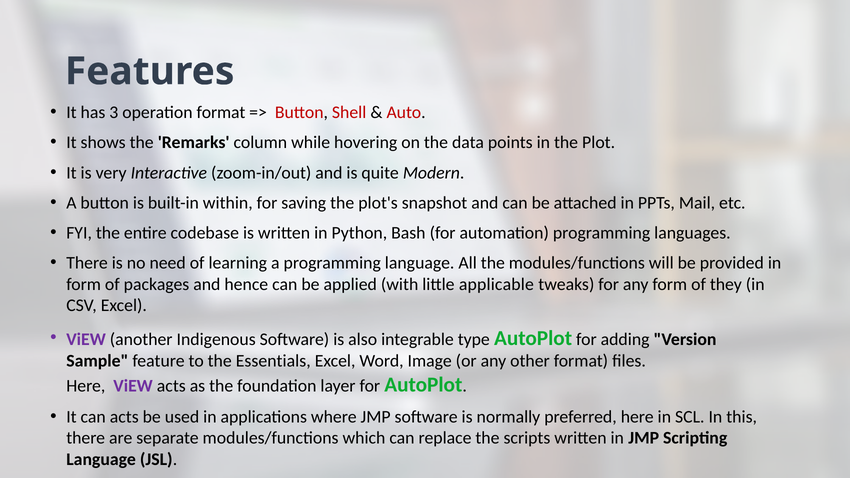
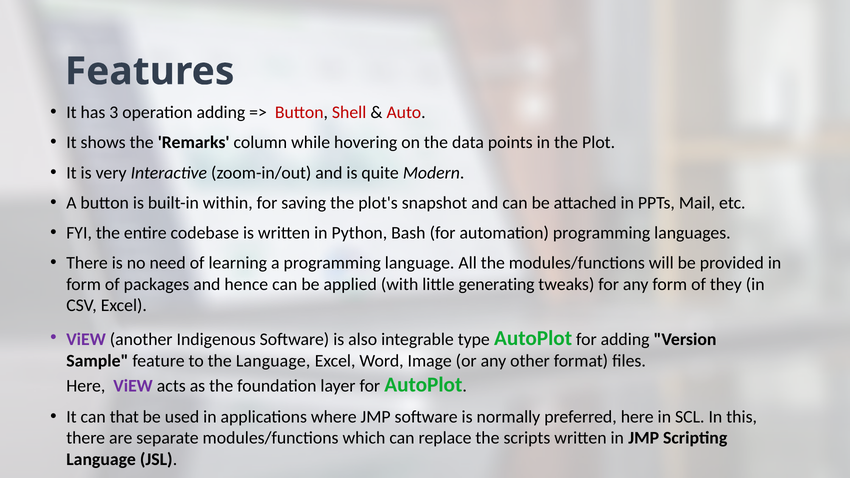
operation format: format -> adding (221, 113)
applicable: applicable -> generating (497, 284)
the Essentials: Essentials -> Language (273, 361)
can acts: acts -> that (124, 417)
